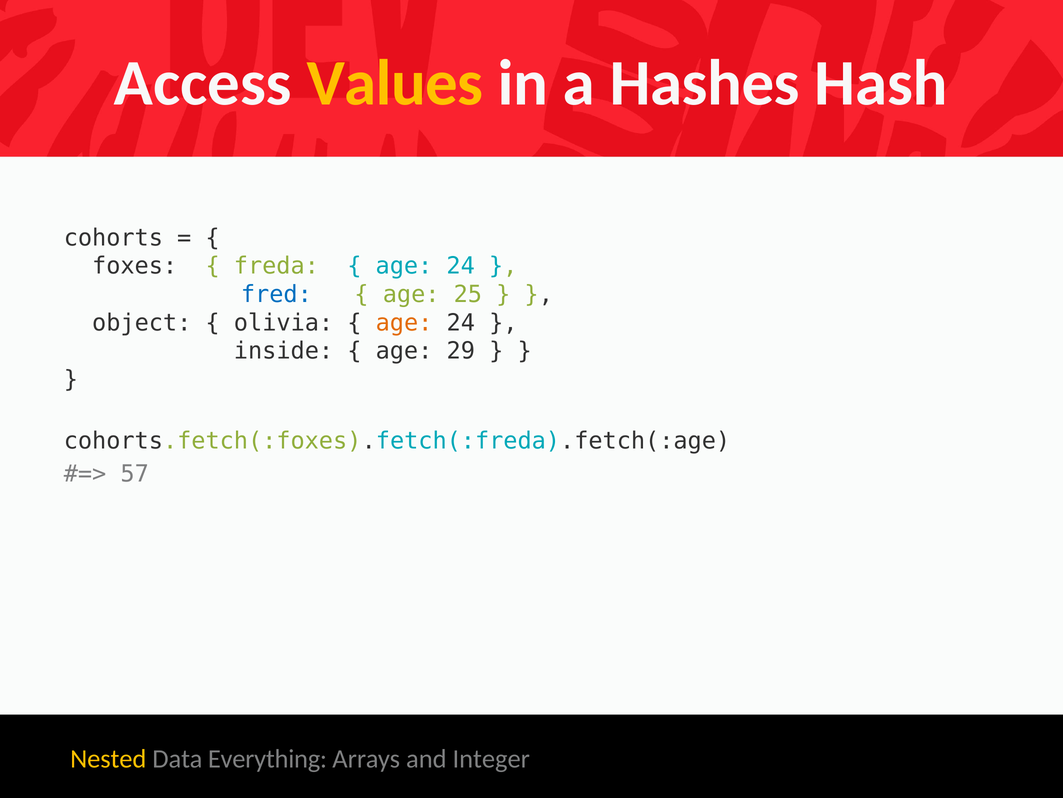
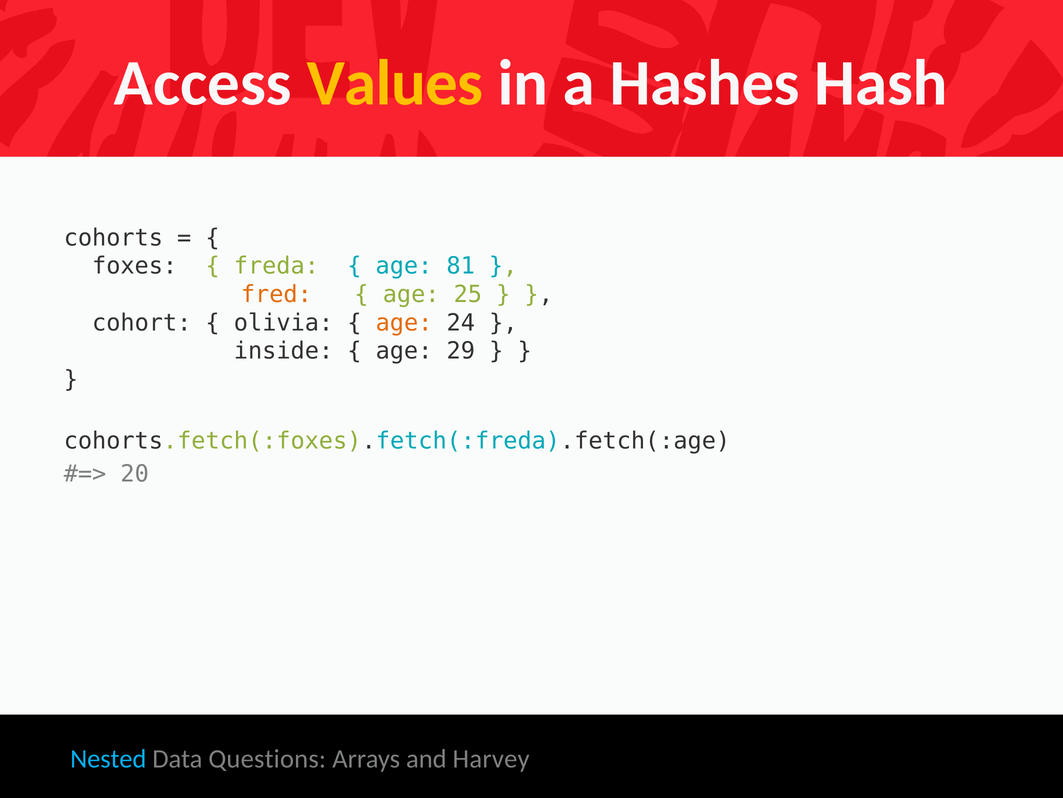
24: 24 -> 81 (461, 266)
fred colour: blue -> orange (276, 294)
object: object -> cohort (142, 322)
57: 57 -> 20 (135, 473)
Nested colour: yellow -> light blue (108, 758)
Everything: Everything -> Questions (267, 758)
Integer: Integer -> Harvey (491, 758)
